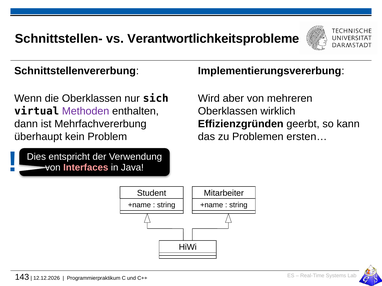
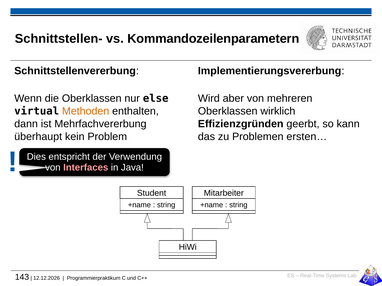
Verantwortlichkeitsprobleme: Verantwortlichkeitsprobleme -> Kommandozeilenparametern (213, 39)
sich: sich -> else (156, 99)
Methoden colour: purple -> orange (86, 111)
